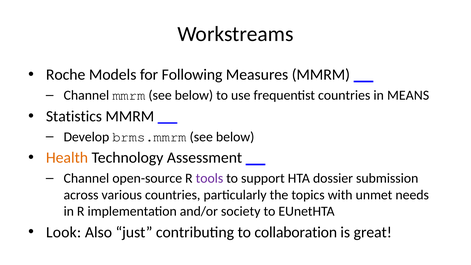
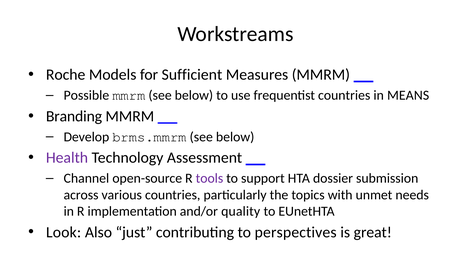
Following: Following -> Sufficient (192, 75)
Channel: Channel -> Possible (86, 95)
Statistics: Statistics -> Branding (74, 116)
Health colour: orange -> purple (67, 158)
society: society -> quality (241, 211)
collaboration: collaboration -> perspectives (296, 232)
